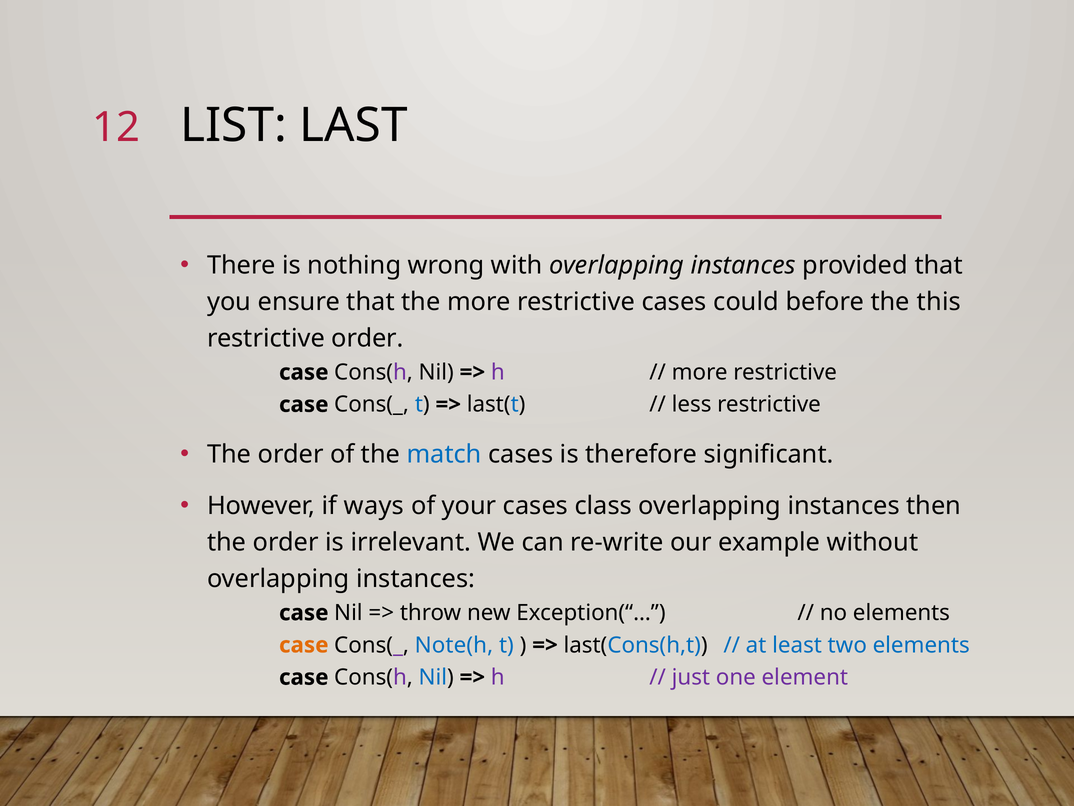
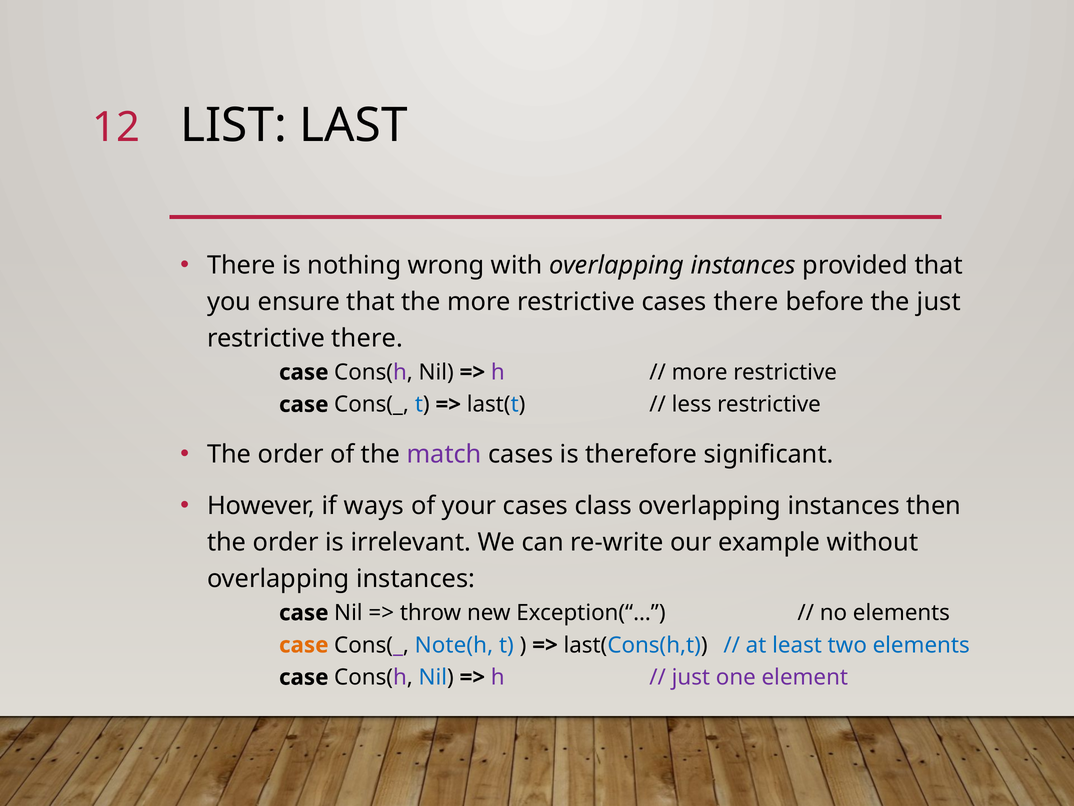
cases could: could -> there (746, 302)
the this: this -> just (939, 302)
restrictive order: order -> there (367, 338)
match colour: blue -> purple (444, 454)
